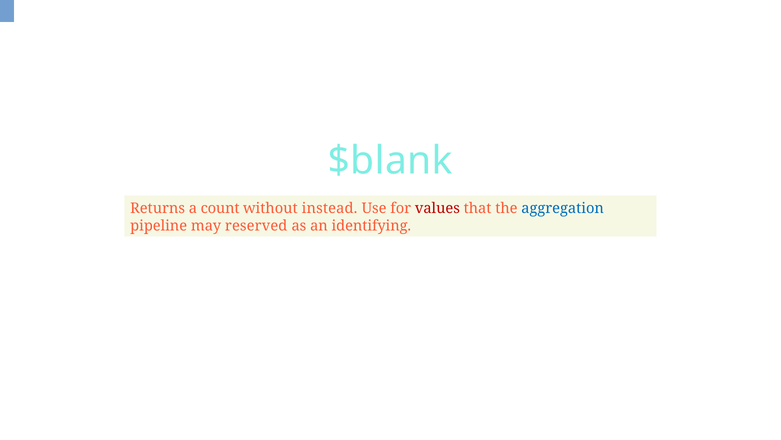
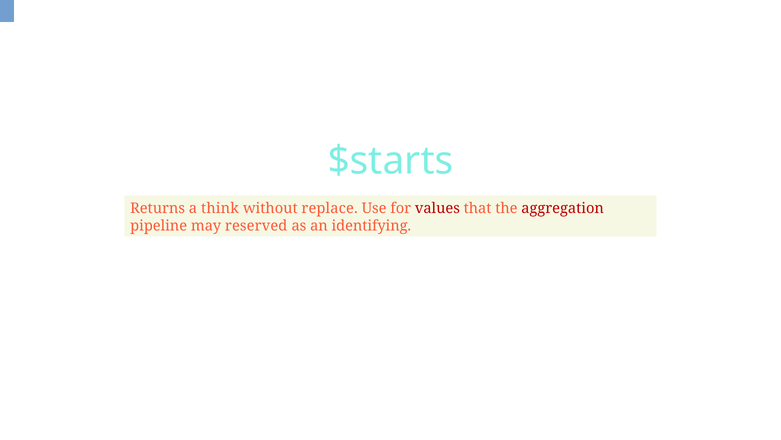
$blank: $blank -> $starts (390, 161)
count: count -> think (220, 208)
instead: instead -> replace (330, 208)
aggregation colour: blue -> red (563, 208)
